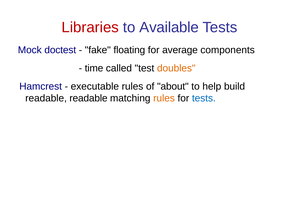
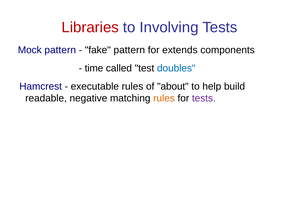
Available: Available -> Involving (169, 27)
Mock doctest: doctest -> pattern (60, 50)
fake floating: floating -> pattern (129, 50)
average: average -> extends (180, 50)
doubles colour: orange -> blue (176, 68)
readable readable: readable -> negative (88, 98)
tests colour: blue -> purple (204, 98)
